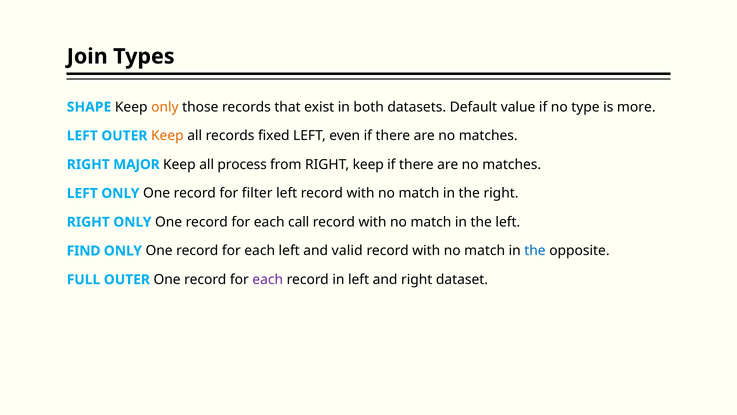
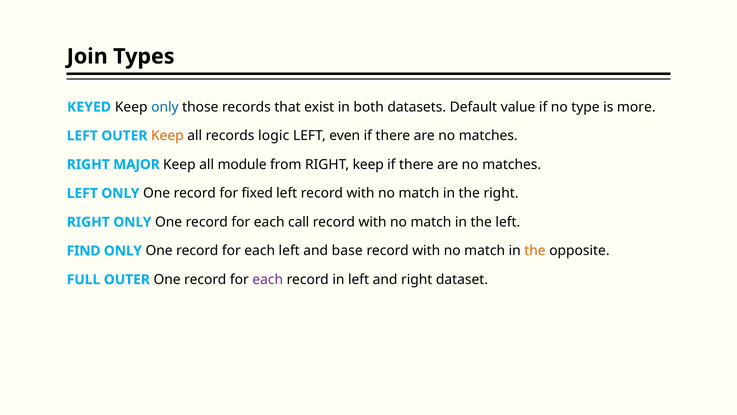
SHAPE: SHAPE -> KEYED (89, 107)
only colour: orange -> blue (165, 107)
fixed: fixed -> logic (274, 136)
process: process -> module (242, 164)
filter: filter -> fixed (257, 193)
valid: valid -> base (347, 251)
the colour: blue -> orange (535, 251)
